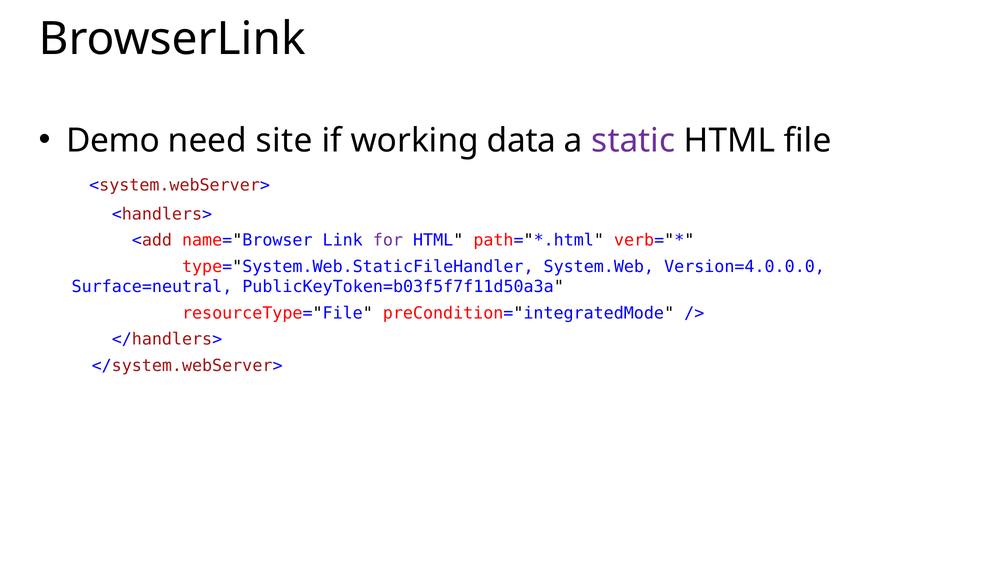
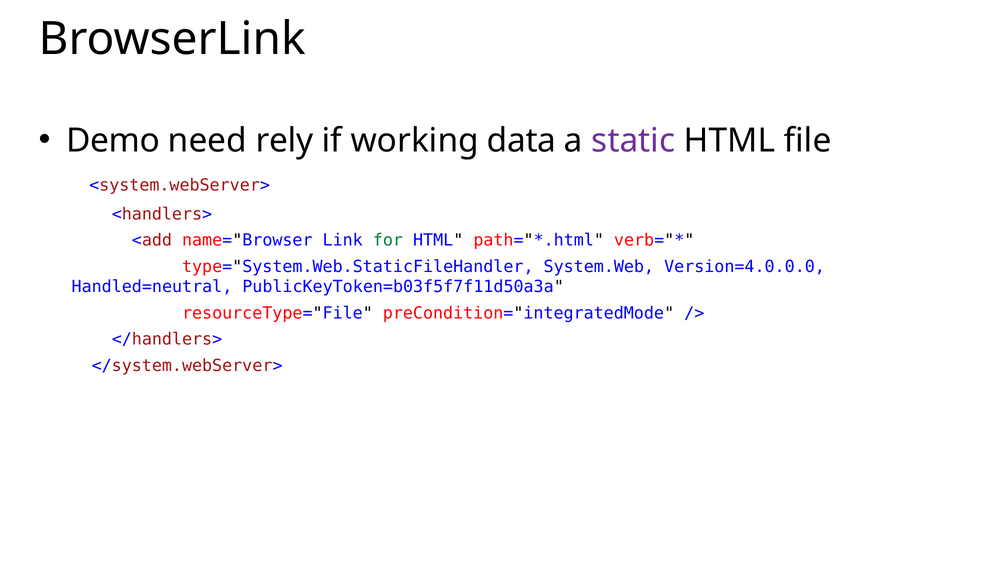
site: site -> rely (285, 140)
for colour: purple -> green (388, 240)
Surface=neutral: Surface=neutral -> Handled=neutral (152, 287)
